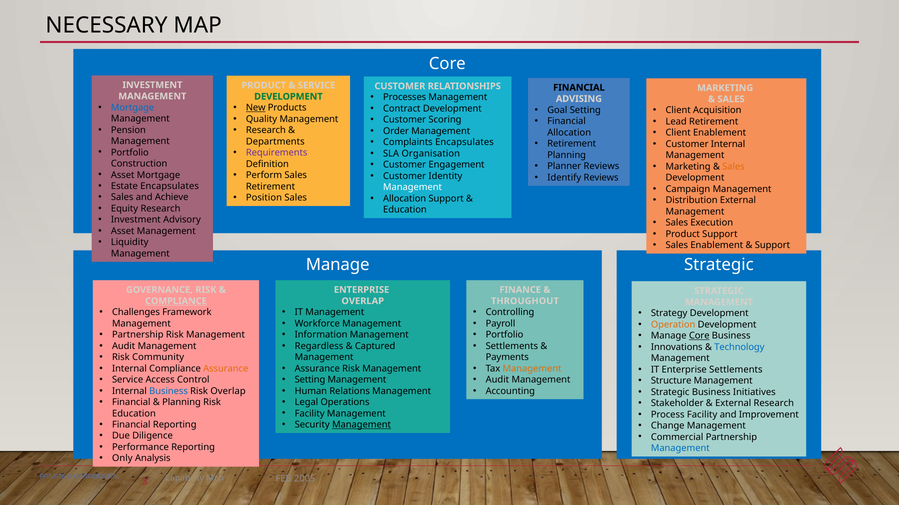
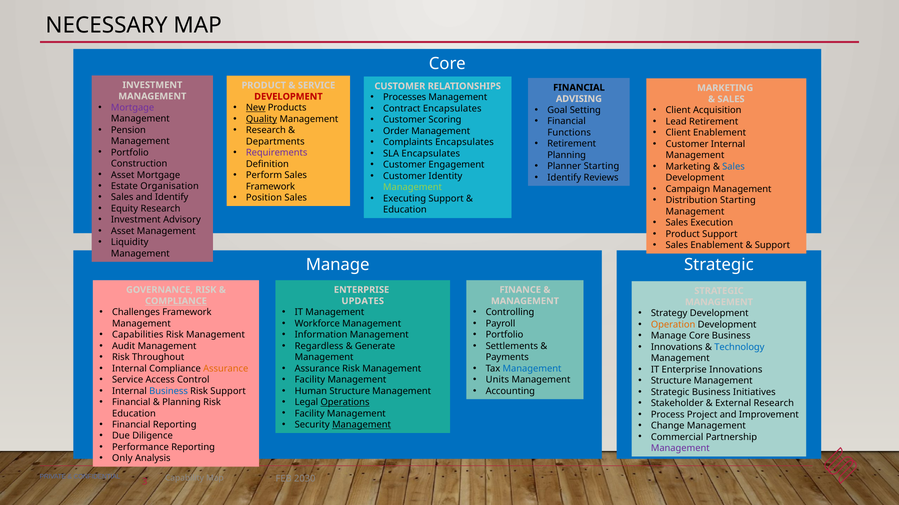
DEVELOPMENT colour: green -> red (288, 97)
Mortgage colour: blue -> purple (133, 108)
Contract Development: Development -> Encapsulates (452, 109)
Quality underline: none -> present (262, 119)
Allocation: Allocation -> Functions (569, 133)
SLA Organisation: Organisation -> Encapsulates (431, 154)
Planner Reviews: Reviews -> Starting (601, 166)
Sales colour: orange -> blue (734, 167)
Estate Encapsulates: Encapsulates -> Organisation (170, 186)
Retirement: Retirement -> Framework (271, 187)
Management colour: white -> light green (413, 188)
and Achieve: Achieve -> Identify (172, 198)
Allocation: Allocation -> Executing (405, 199)
Distribution External: External -> Starting (738, 201)
OVERLAP: OVERLAP -> UPDATES (363, 301)
THROUGHOUT: THROUGHOUT -> MANAGEMENT (525, 301)
Partnership: Partnership -> Capabilities (138, 335)
Core underline: present -> none (699, 336)
Captured: Captured -> Generate (375, 346)
Community: Community -> Throughout (158, 358)
Management colour: orange -> blue (532, 369)
Enterprise Settlements: Settlements -> Innovations (736, 370)
Setting: Setting -> Facility (310, 380)
Audit: Audit -> Units (497, 380)
Risk Overlap: Overlap -> Support (228, 391)
Human Relations: Relations -> Structure (350, 391)
Operations underline: none -> present (345, 403)
Process Facility: Facility -> Project (702, 415)
Management colour: blue -> purple (680, 449)
2005: 2005 -> 2030 (305, 479)
